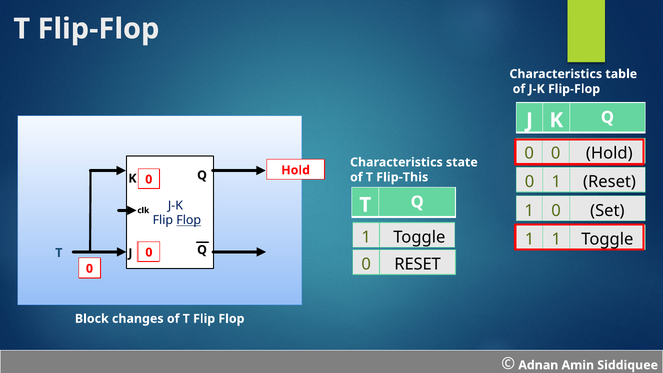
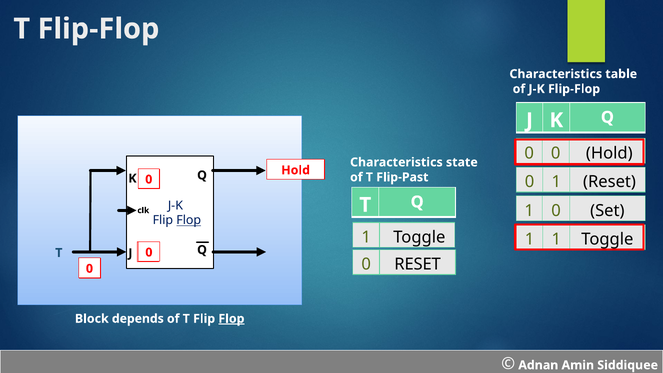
Flip-This: Flip-This -> Flip-Past (402, 177)
changes: changes -> depends (138, 319)
Flop underline: none -> present (231, 319)
